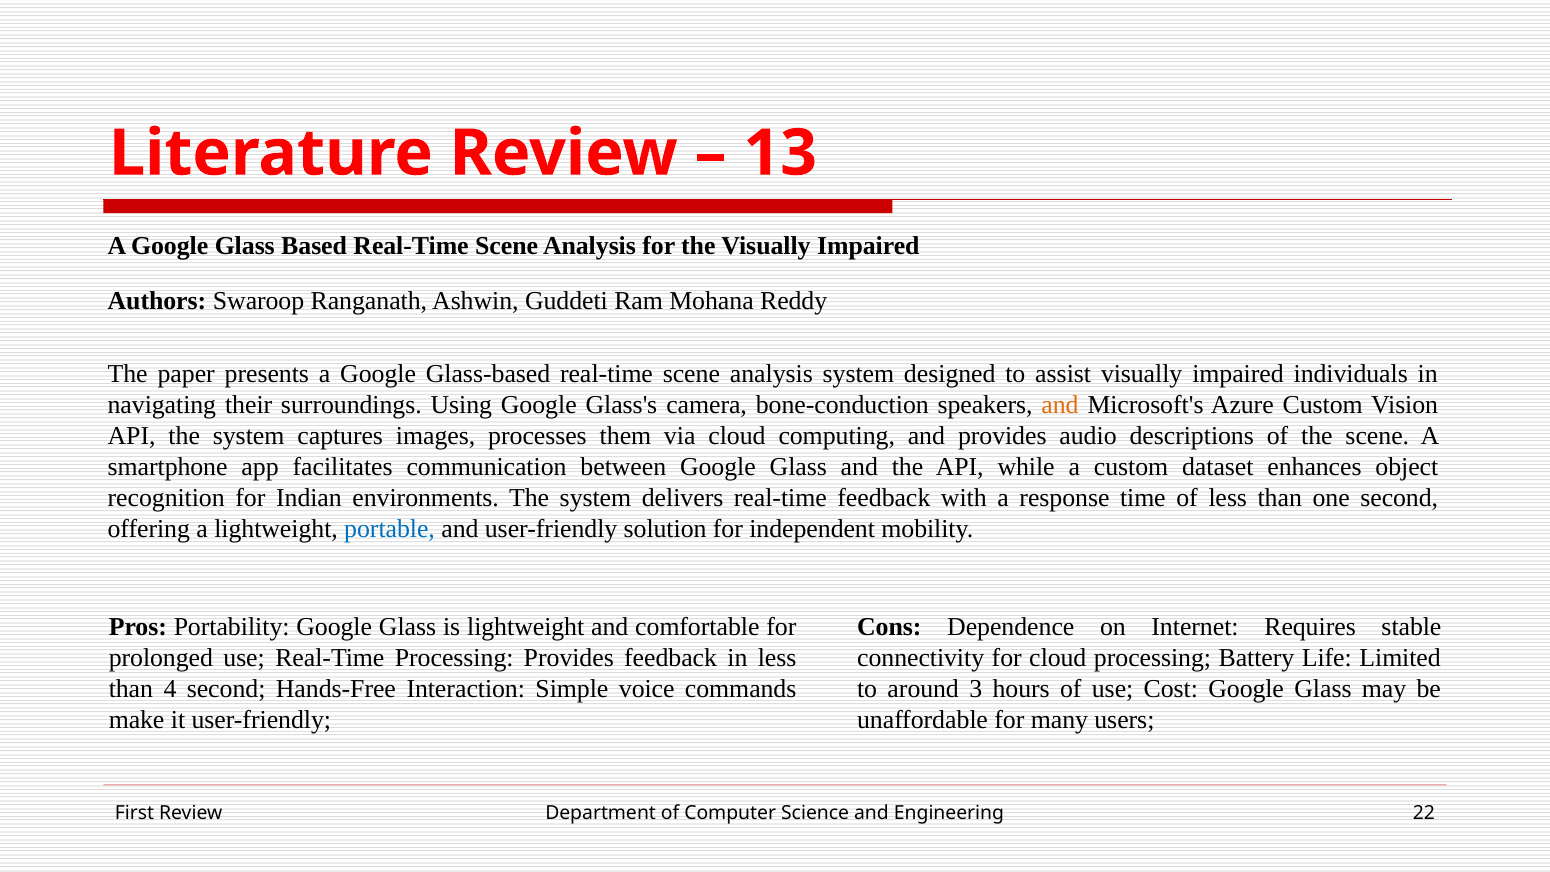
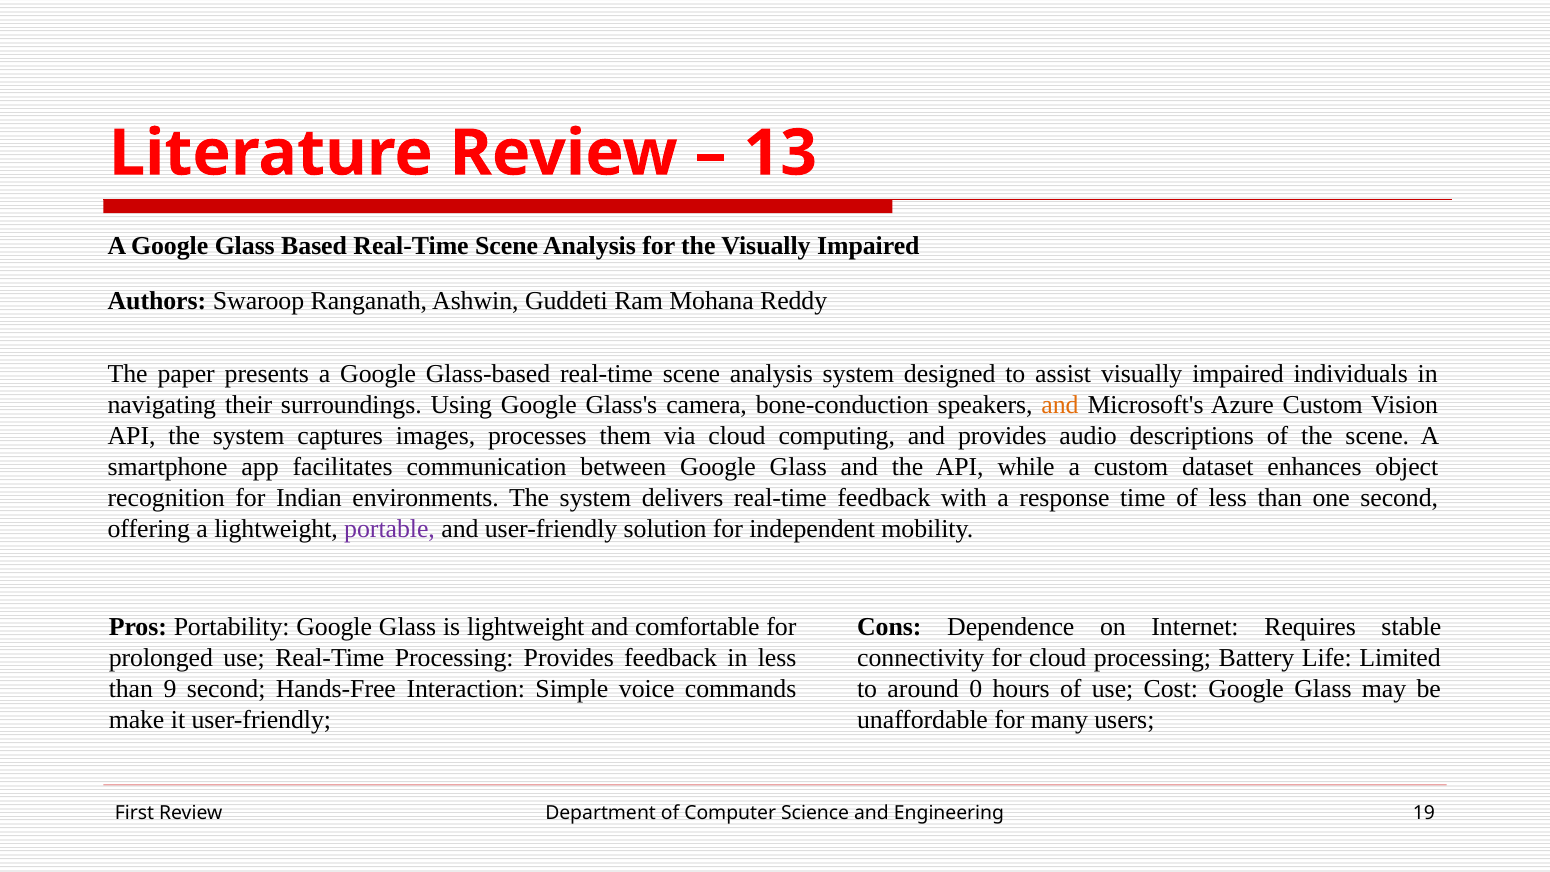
portable colour: blue -> purple (390, 529)
4: 4 -> 9 (170, 689)
3: 3 -> 0 (976, 689)
22: 22 -> 19 (1424, 813)
